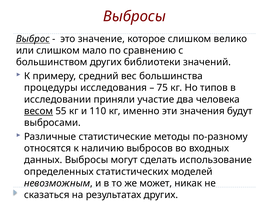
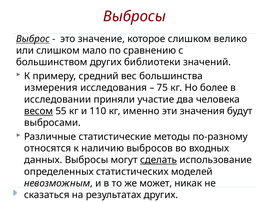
процедуры: процедуры -> измерения (51, 88)
типов: типов -> более (214, 88)
сделать underline: none -> present (159, 160)
